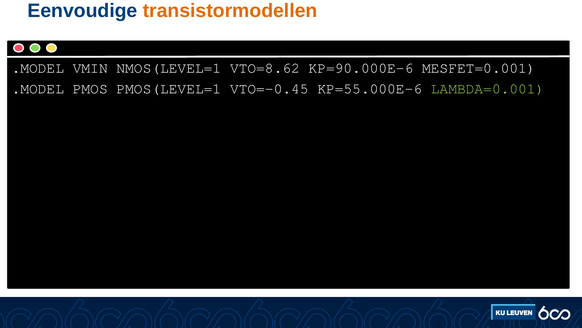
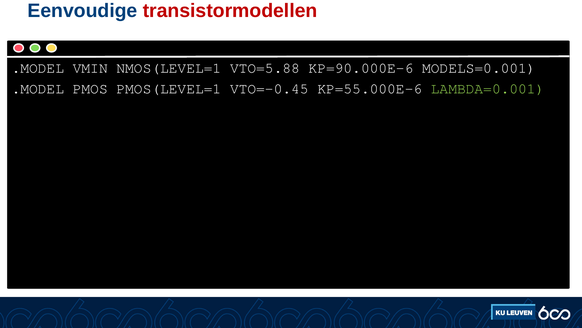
transistormodellen colour: orange -> red (230, 11)
VTO=8.62: VTO=8.62 -> VTO=5.88 (265, 68)
MESFET=0.001: MESFET=0.001 -> MODELS=0.001 (479, 68)
